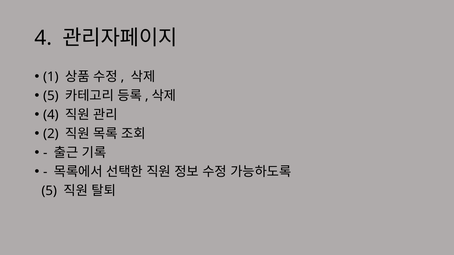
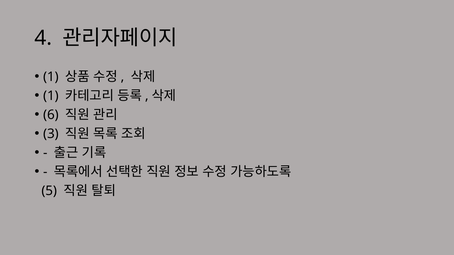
5: 5 -> 1 (51, 96)
4: 4 -> 6 (51, 115)
2: 2 -> 3 (51, 134)
